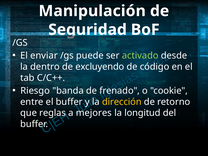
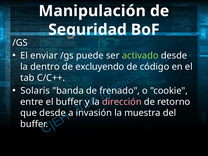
Riesgo: Riesgo -> Solaris (35, 91)
dirección colour: yellow -> pink (122, 102)
que reglas: reglas -> desde (53, 113)
mejores: mejores -> invasión (94, 113)
longitud: longitud -> muestra (142, 113)
